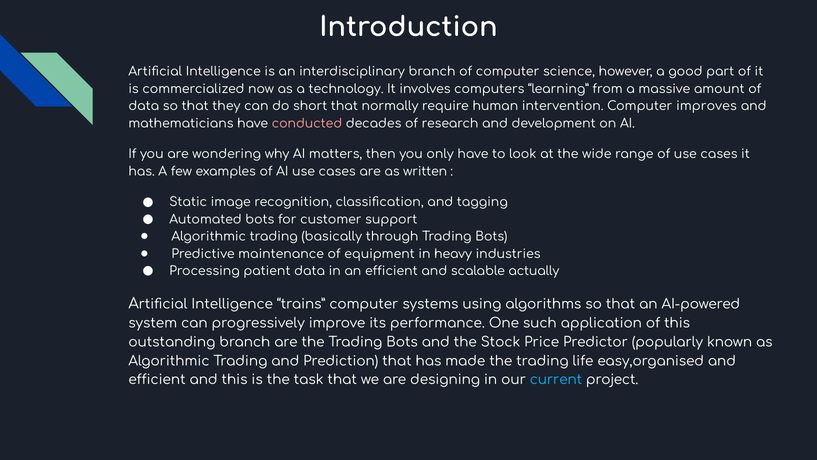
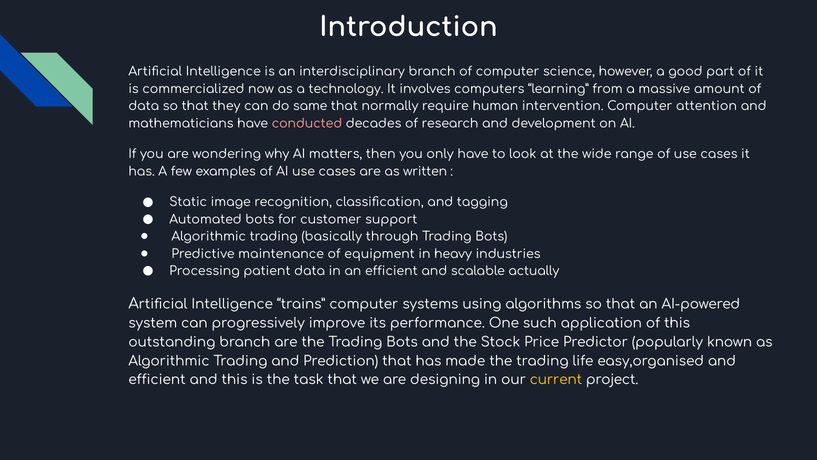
short: short -> same (310, 106)
improves: improves -> attention (706, 106)
current colour: light blue -> yellow (556, 380)
